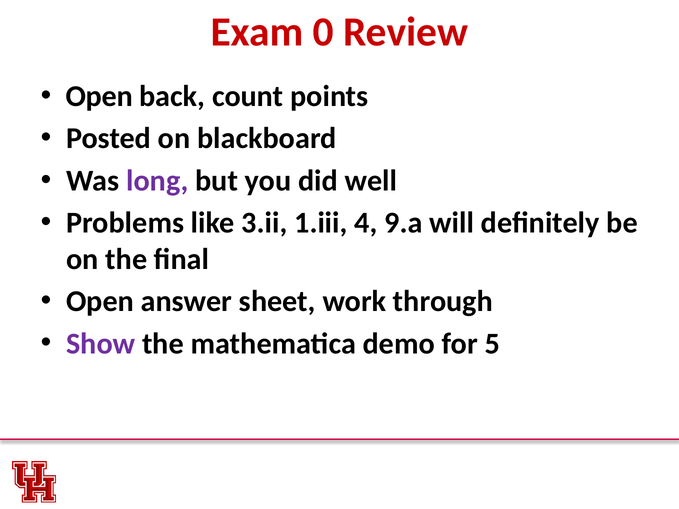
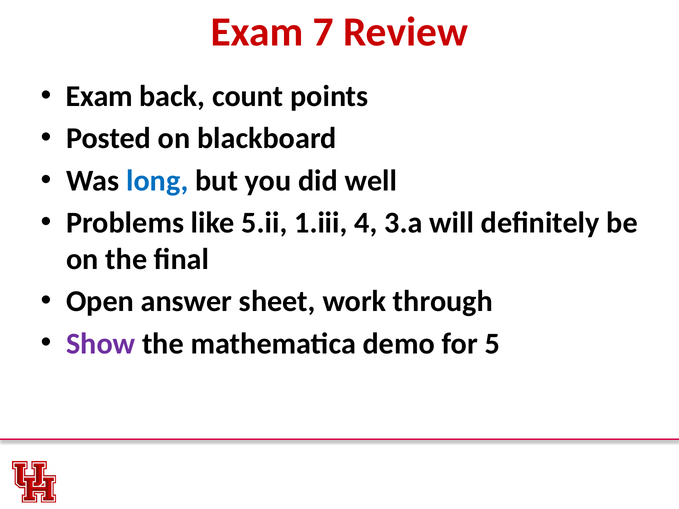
0: 0 -> 7 (323, 32)
Open: Open -> Exam (99, 96)
long colour: purple -> blue (157, 181)
3.ii: 3.ii -> 5.ii (264, 223)
9.a: 9.a -> 3.a (403, 223)
